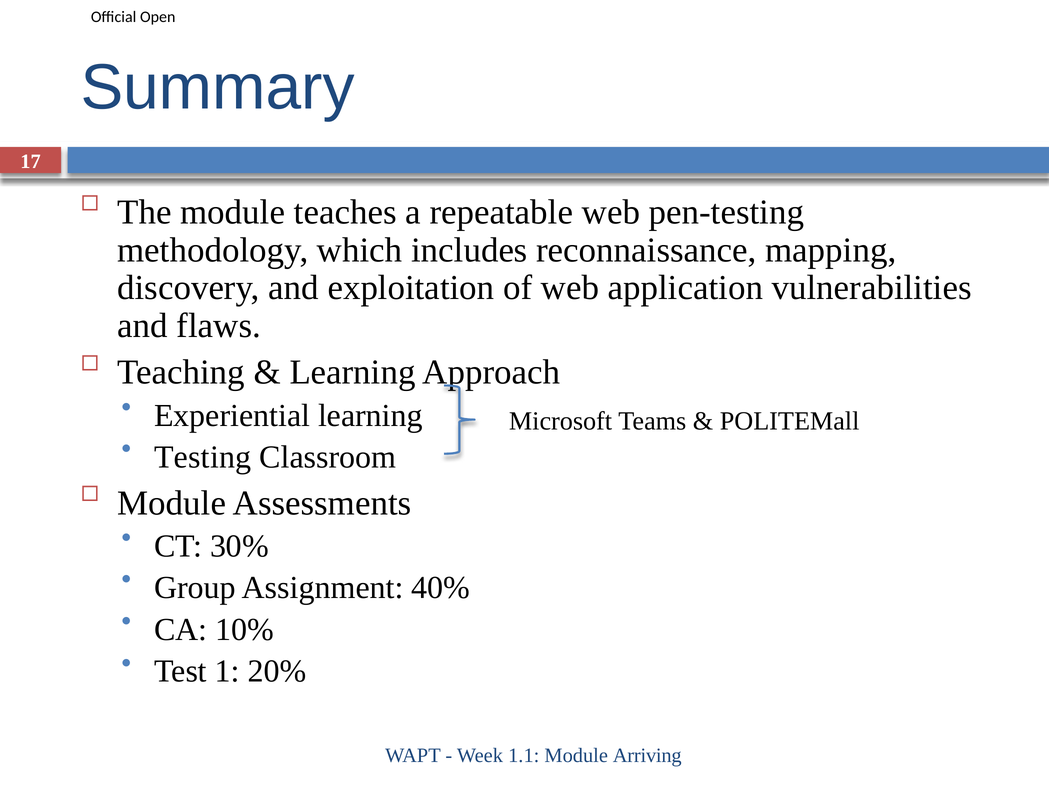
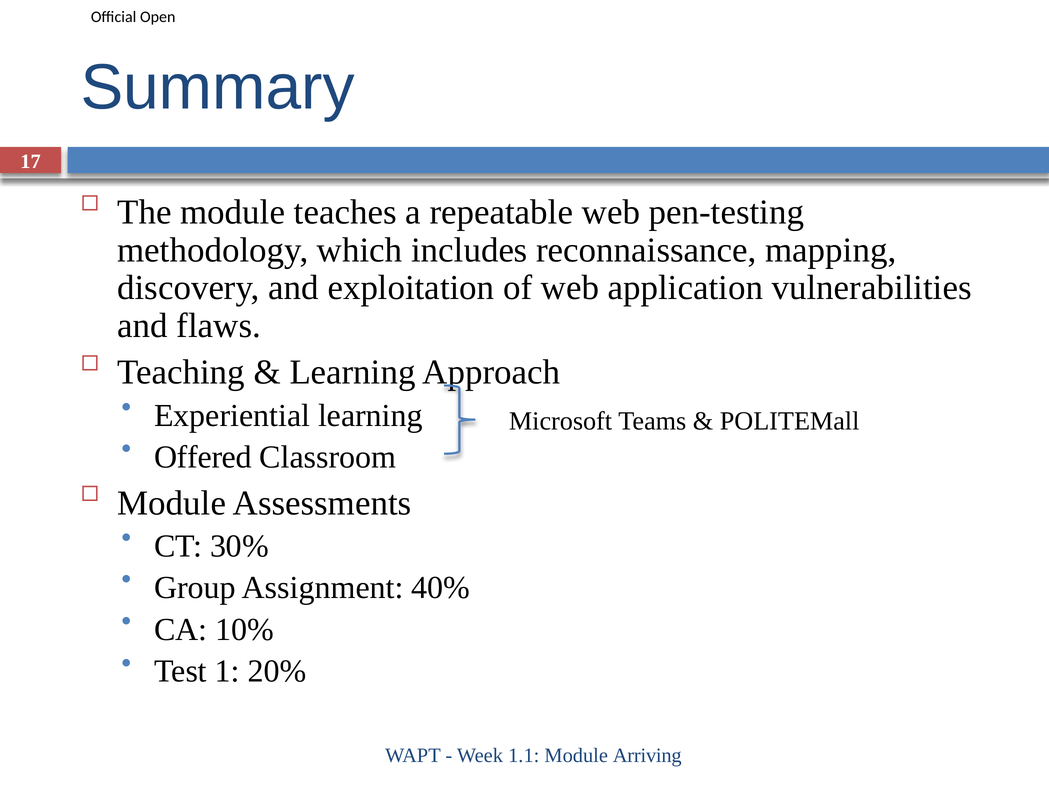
Testing: Testing -> Offered (203, 457)
